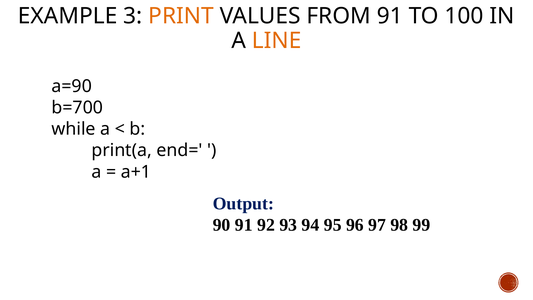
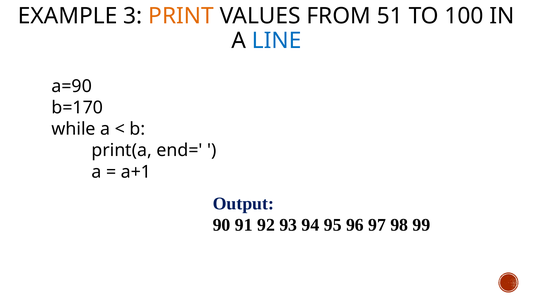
FROM 91: 91 -> 51 (390, 16)
LINE colour: orange -> blue (277, 41)
b=700: b=700 -> b=170 (77, 108)
